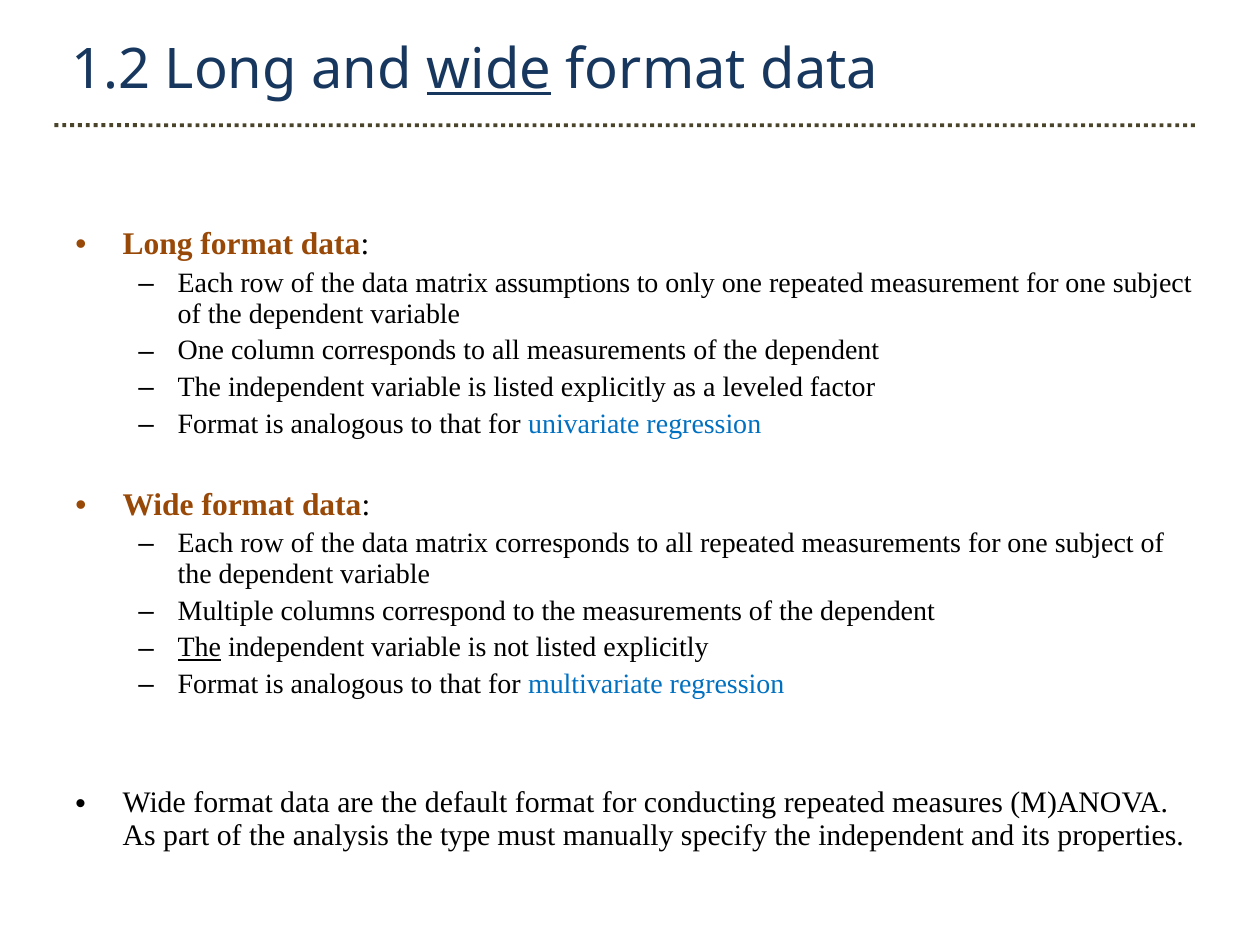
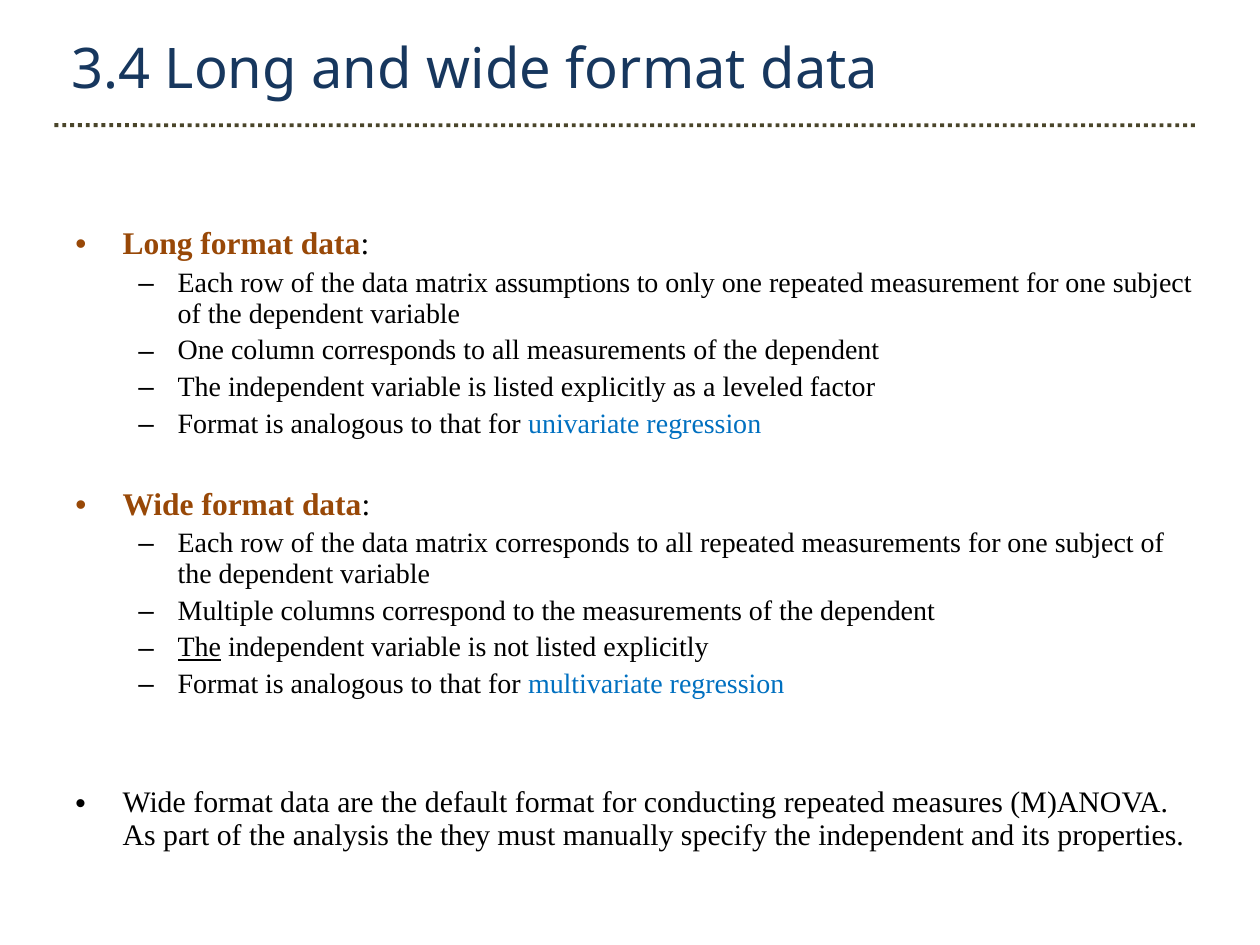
1.2: 1.2 -> 3.4 (111, 70)
wide underline: present -> none (489, 70)
type: type -> they (465, 836)
